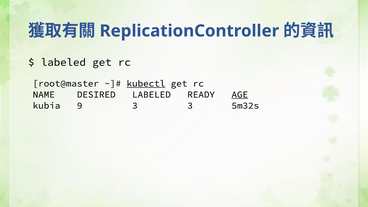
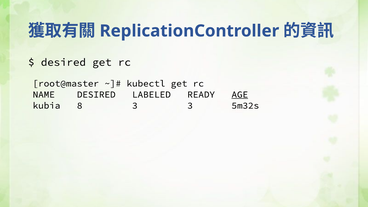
labeled: labeled -> desired (63, 62)
kubectl underline: present -> none (146, 83)
9: 9 -> 8 (80, 106)
